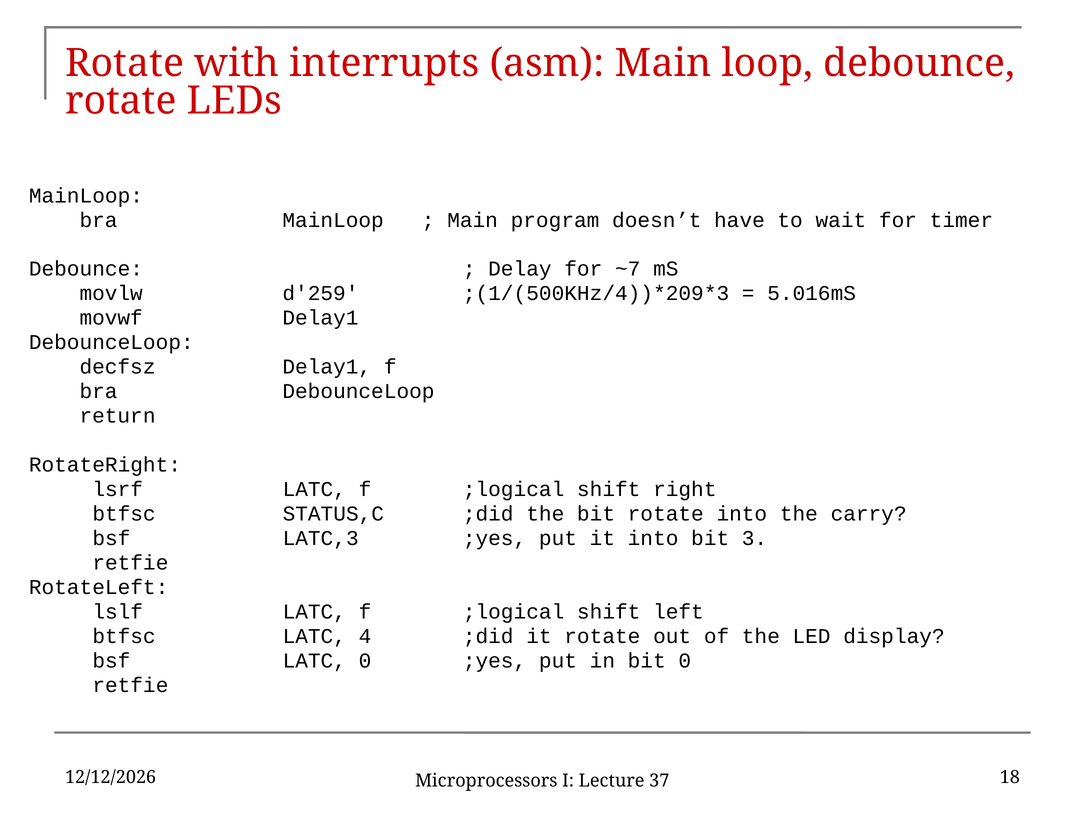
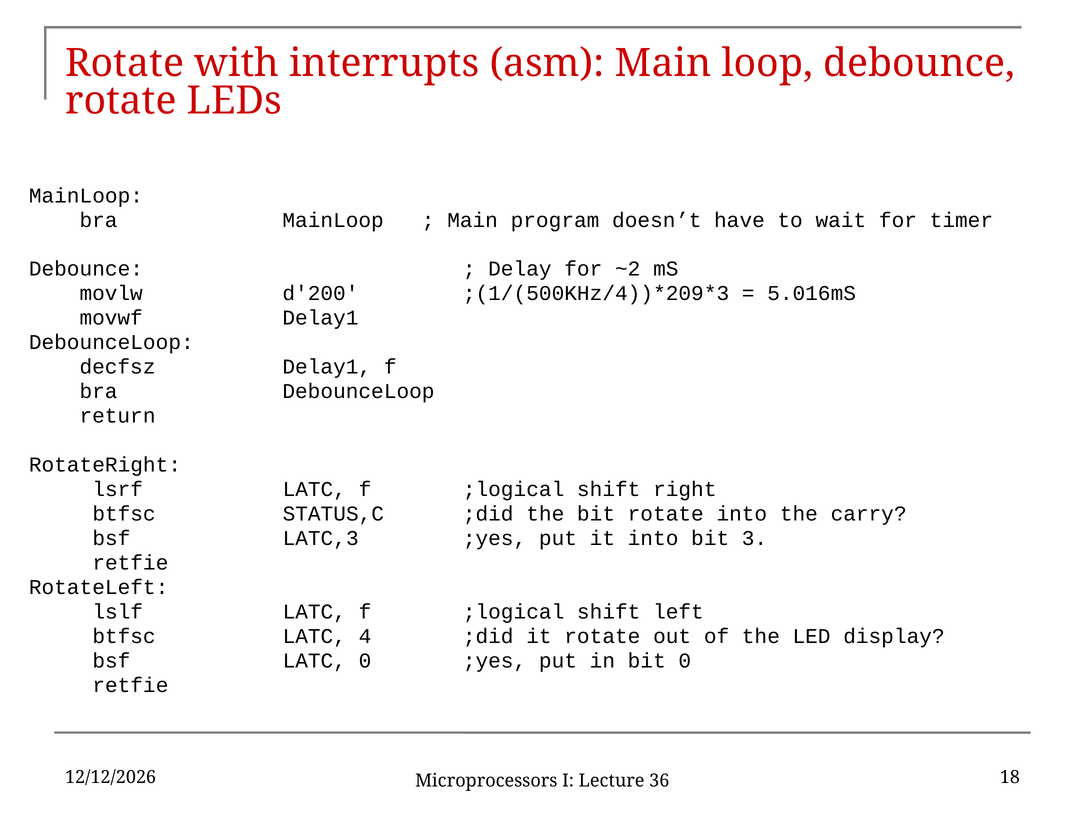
~7: ~7 -> ~2 (628, 269)
d'259: d'259 -> d'200 (320, 293)
37: 37 -> 36 (659, 781)
